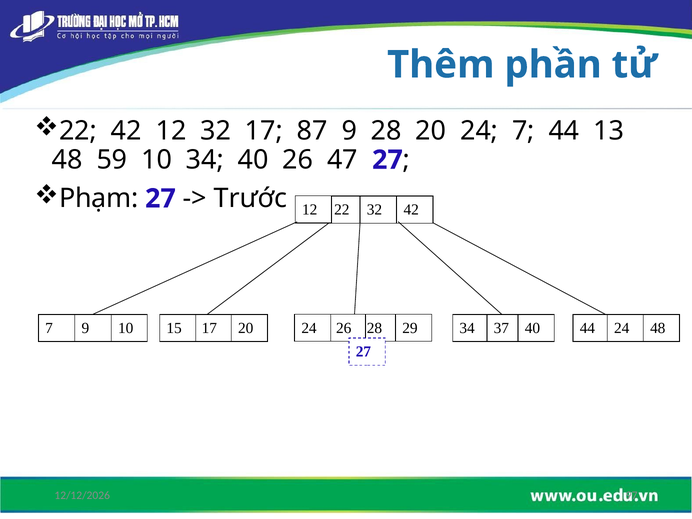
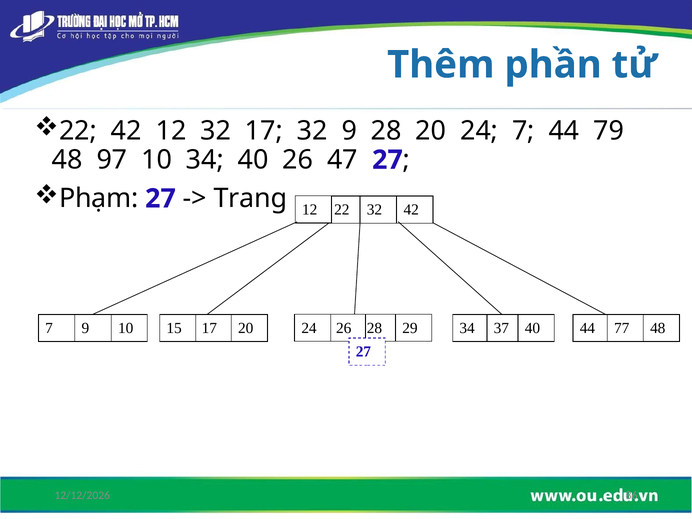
17 87: 87 -> 32 (312, 131)
13: 13 -> 79 (609, 131)
59: 59 -> 97 (112, 160)
Trước: Trước -> Trang (250, 199)
44 24: 24 -> 77 (622, 328)
97: 97 -> 86 (632, 496)
